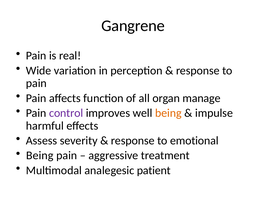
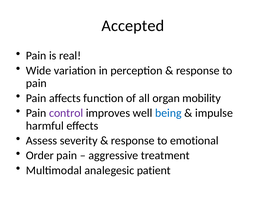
Gangrene: Gangrene -> Accepted (133, 26)
manage: manage -> mobility (202, 98)
being colour: orange -> blue (168, 113)
Being: Being -> Order (40, 156)
